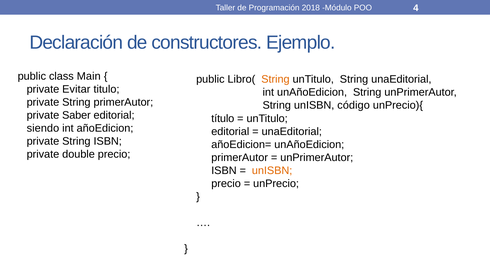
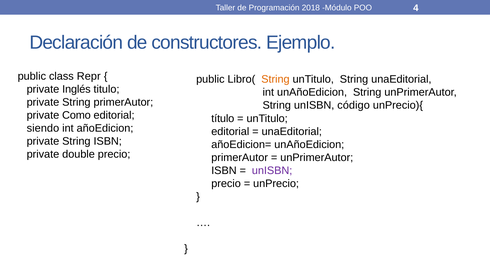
Main: Main -> Repr (89, 76)
Evitar: Evitar -> Inglés (76, 89)
Saber: Saber -> Como (76, 116)
unISBN colour: orange -> purple (272, 171)
